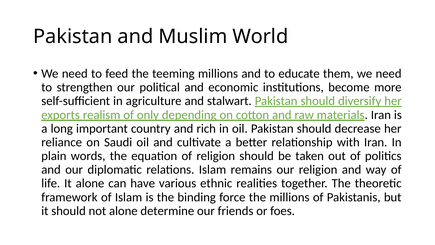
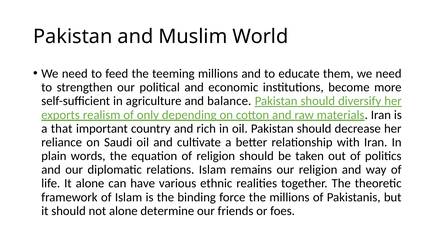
stalwart: stalwart -> balance (229, 101)
long: long -> that (62, 128)
